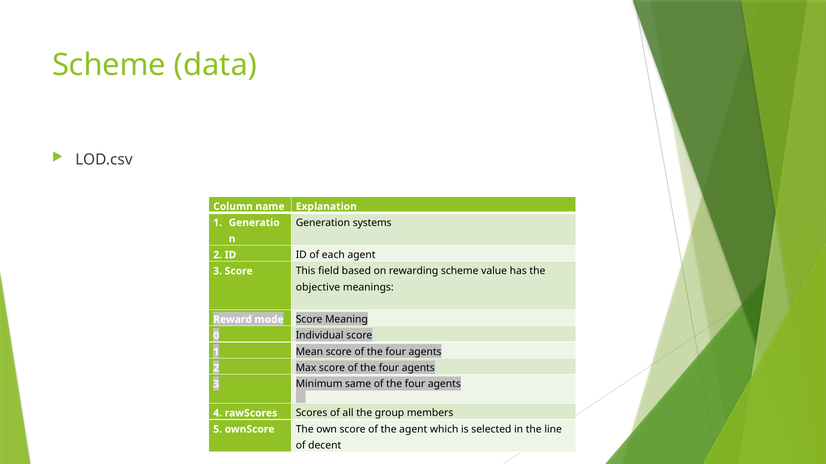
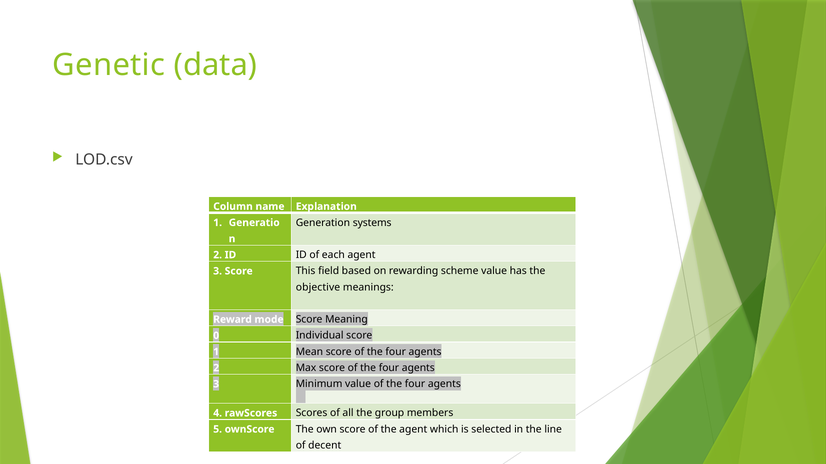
Scheme: Scheme -> Genetic (109, 65)
Minimum same: same -> value (358, 385)
